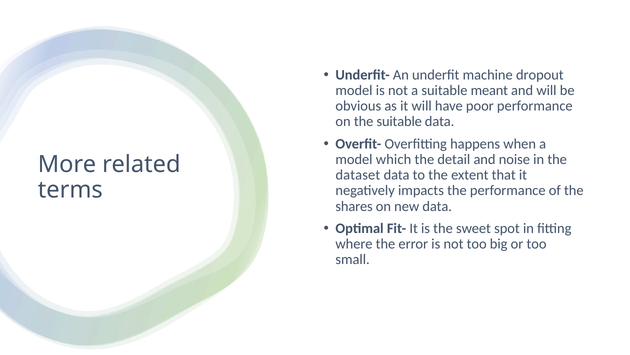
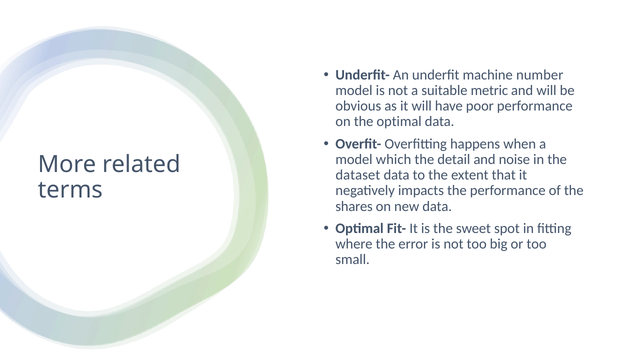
dropout: dropout -> number (540, 75)
meant: meant -> metric (489, 90)
the suitable: suitable -> optimal (399, 121)
